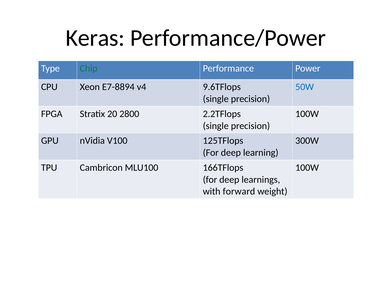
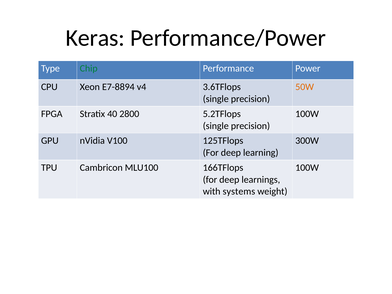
9.6TFlops: 9.6TFlops -> 3.6TFlops (222, 87)
50W colour: blue -> orange (305, 87)
20: 20 -> 40 (112, 114)
2.2TFlops: 2.2TFlops -> 5.2TFlops (222, 114)
forward: forward -> systems (239, 192)
